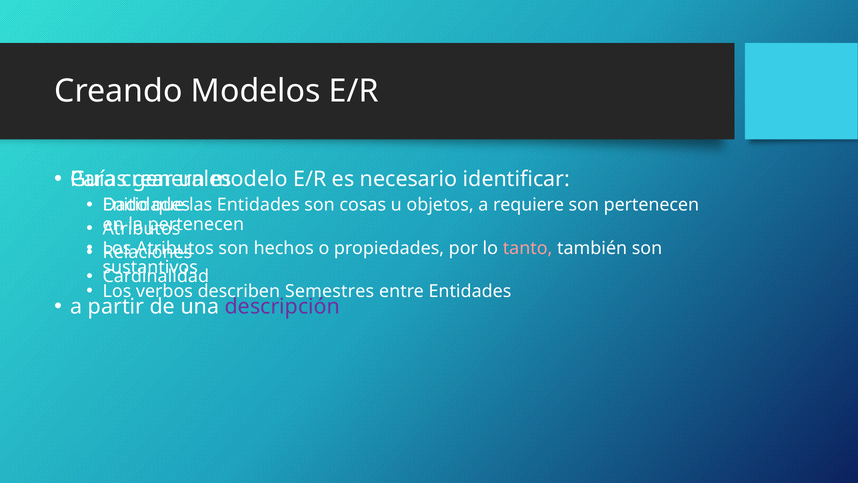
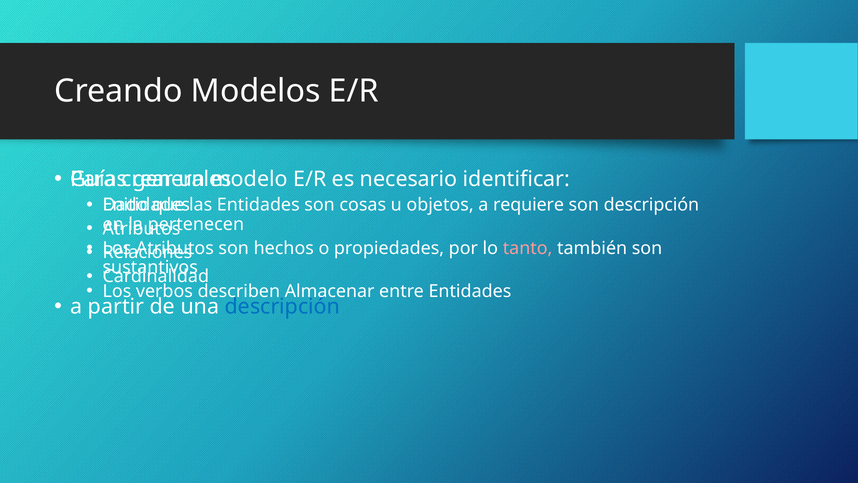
son pertenecen: pertenecen -> descripción (651, 205)
Semestres: Semestres -> Almacenar (330, 291)
descripción colour: purple -> blue (282, 306)
